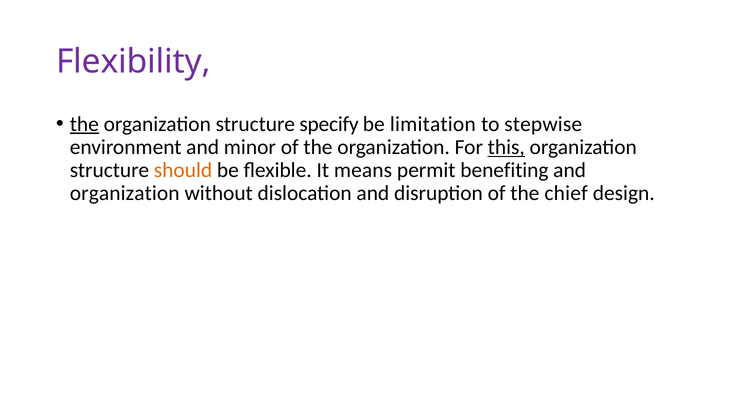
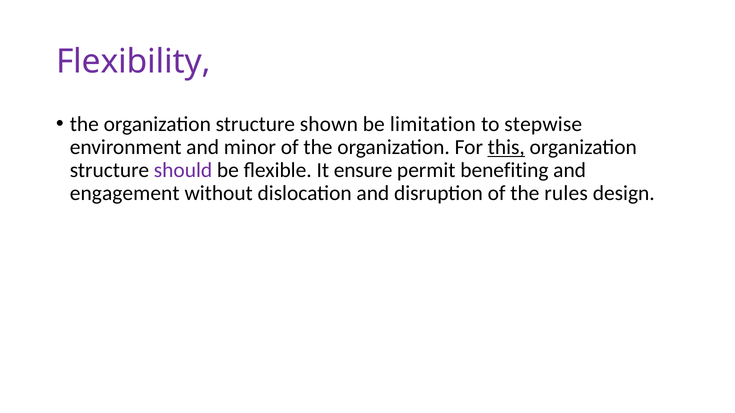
the underline: present -> none (84, 124)
specify: specify -> shown (329, 124)
should colour: orange -> purple (183, 170)
means: means -> ensure (363, 170)
organization: organization -> engagement (125, 194)
chief: chief -> rules (566, 194)
